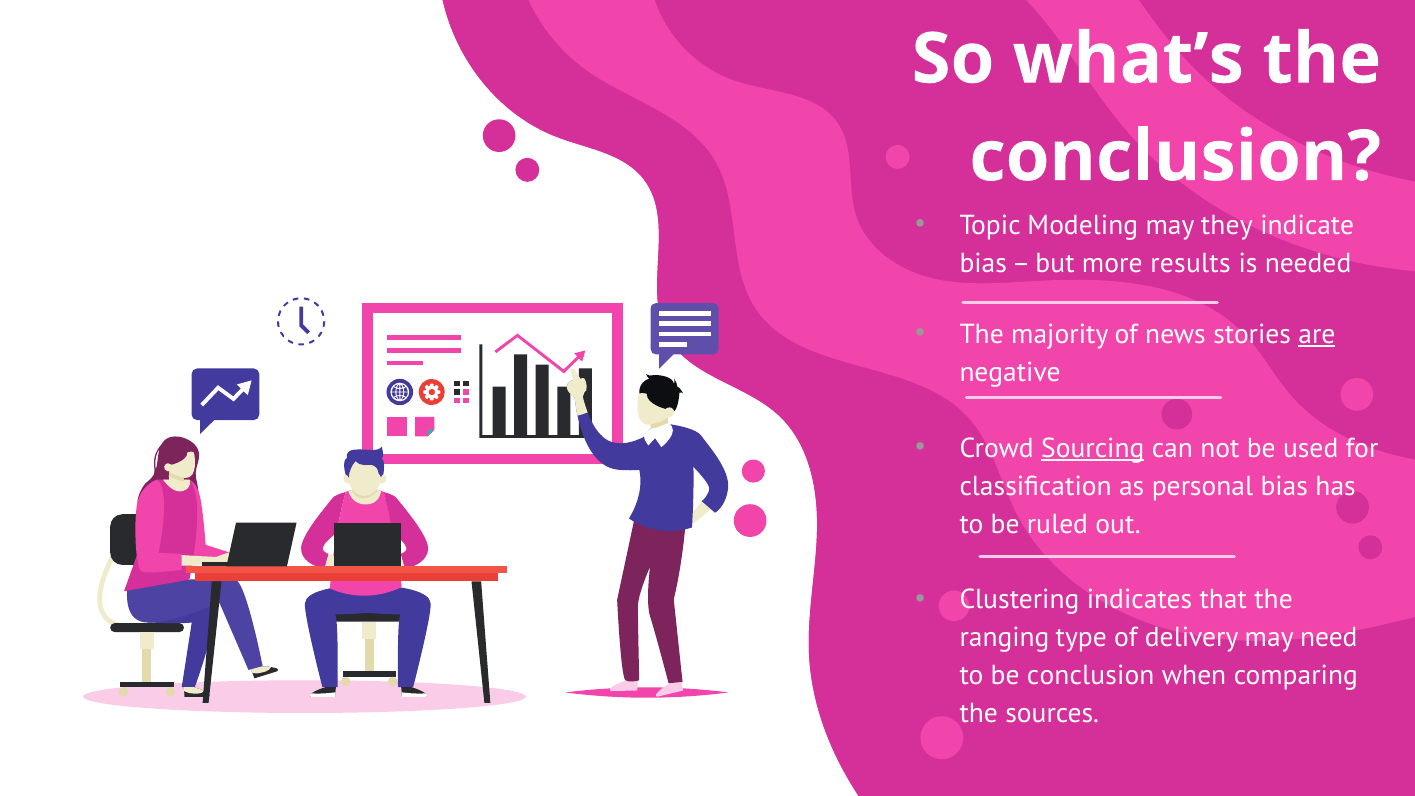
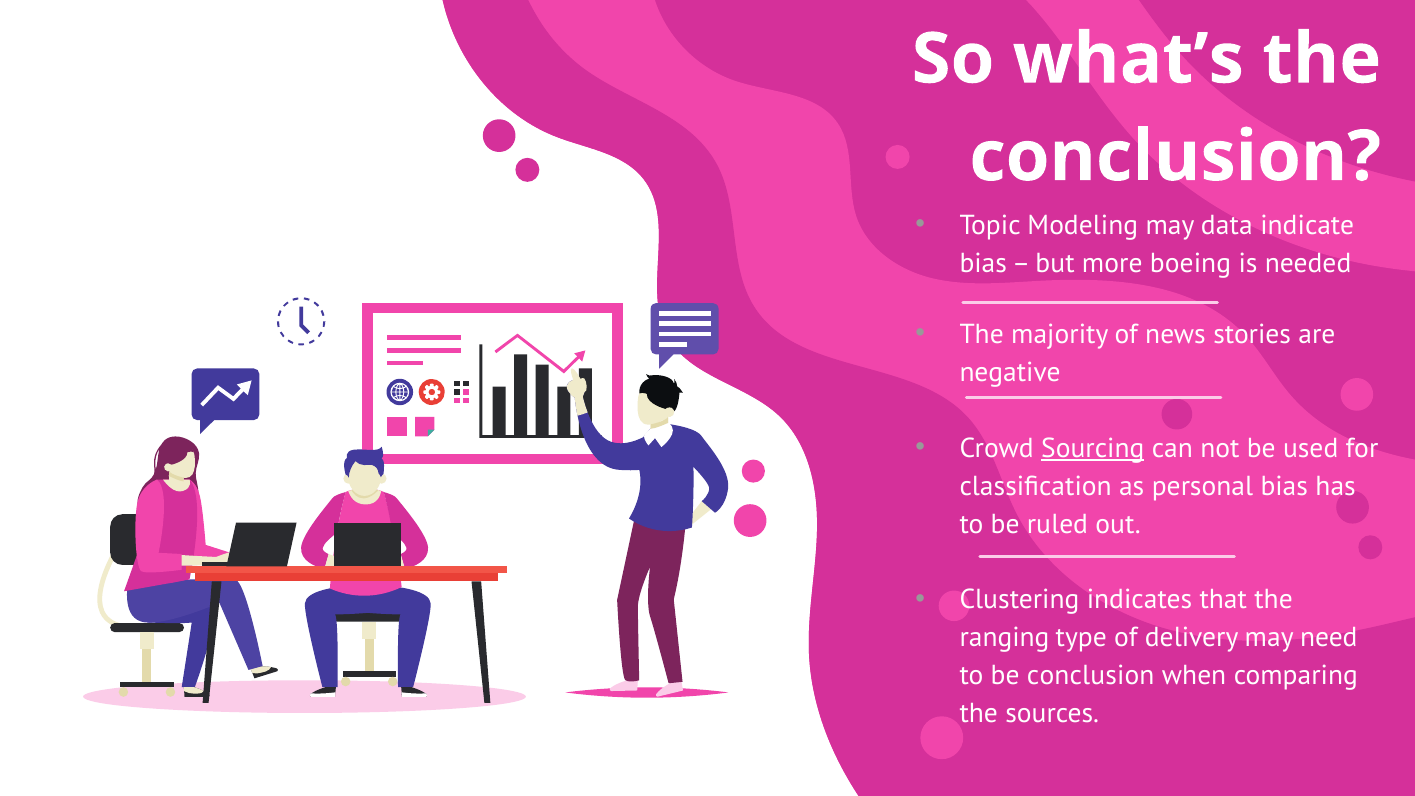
they: they -> data (1227, 225)
results: results -> boeing (1191, 263)
are underline: present -> none (1317, 334)
